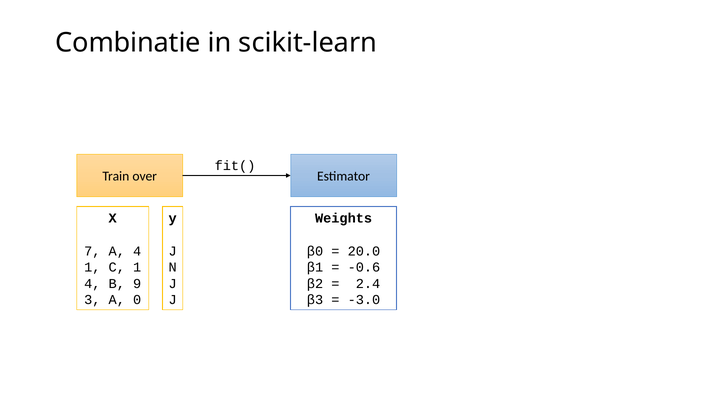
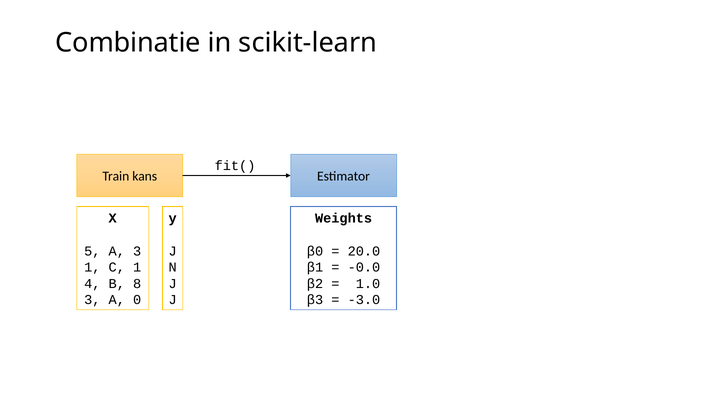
over: over -> kans (145, 176)
7: 7 -> 5 (92, 251)
A 4: 4 -> 3 (137, 251)
-0.6: -0.6 -> -0.0 (364, 267)
9: 9 -> 8 (137, 284)
2.4: 2.4 -> 1.0 (368, 284)
